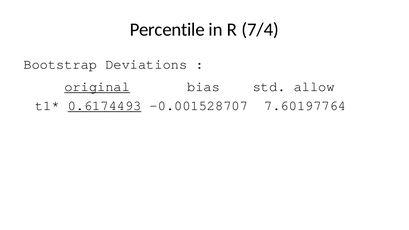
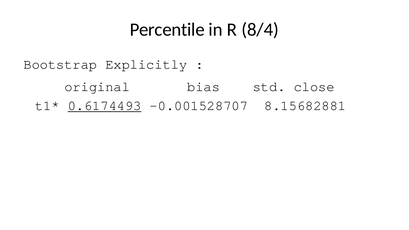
7/4: 7/4 -> 8/4 (260, 30)
Deviations: Deviations -> Explicitly (146, 64)
original underline: present -> none (97, 87)
allow: allow -> close (314, 87)
7.60197764: 7.60197764 -> 8.15682881 (305, 106)
